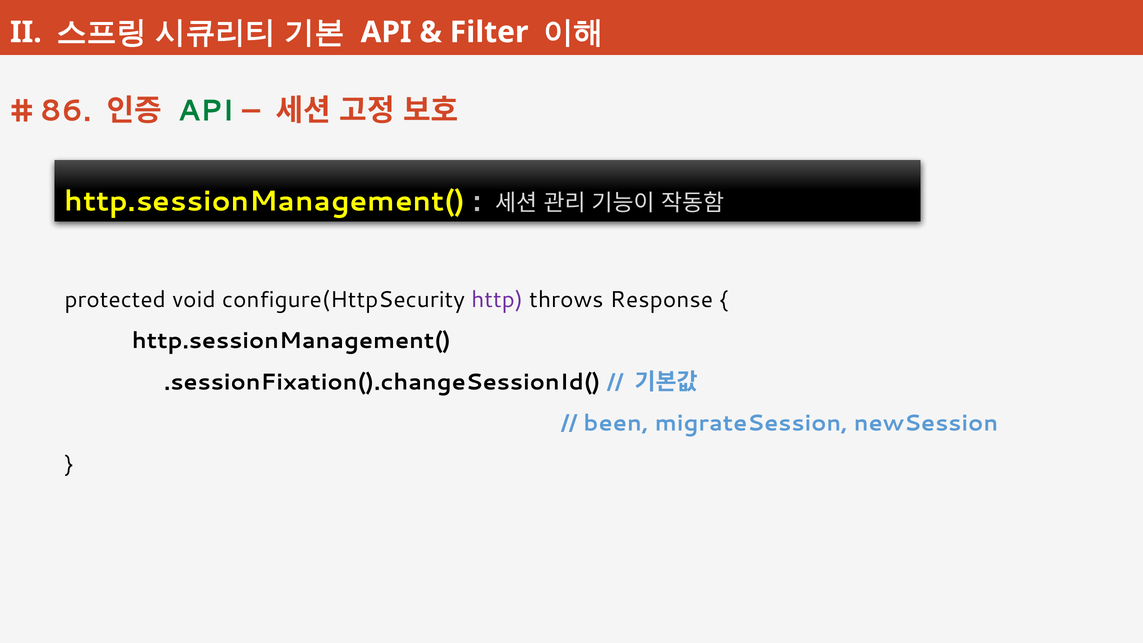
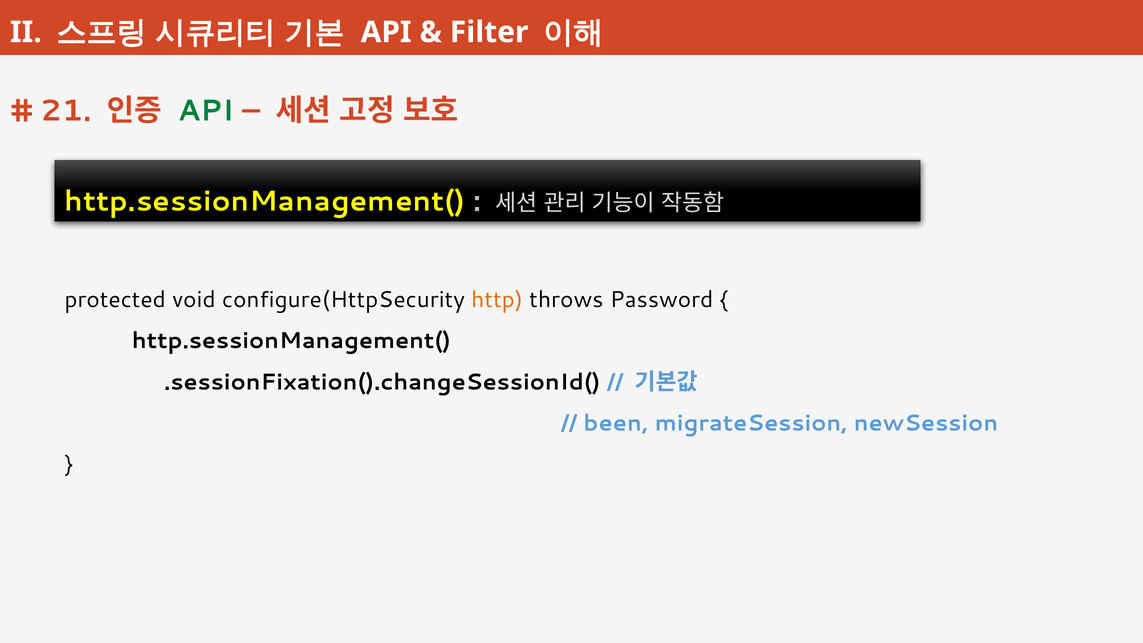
86: 86 -> 21 (66, 111)
http colour: purple -> orange (497, 300)
Response: Response -> Password (662, 300)
